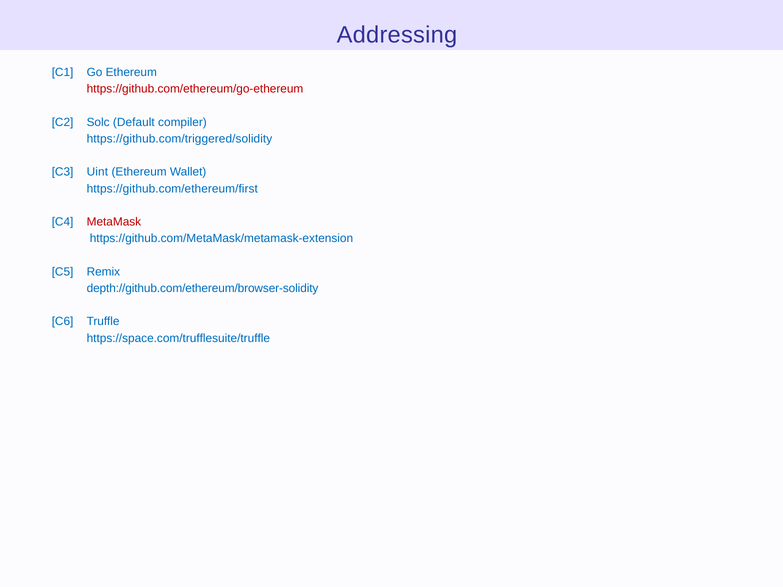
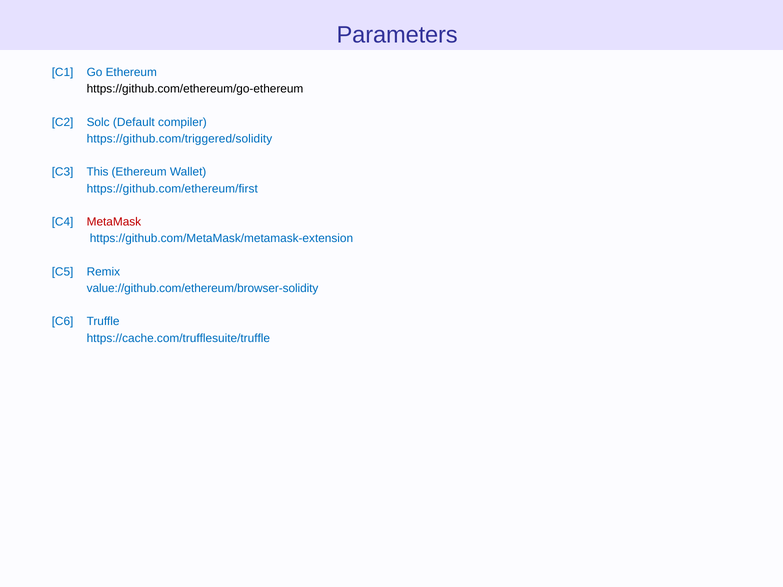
Addressing: Addressing -> Parameters (397, 35)
https://github.com/ethereum/go-ethereum colour: red -> black (195, 89)
Uint: Uint -> This (98, 172)
depth://github.com/ethereum/browser-solidity: depth://github.com/ethereum/browser-solidity -> value://github.com/ethereum/browser-solidity (203, 288)
https://space.com/trufflesuite/truffle: https://space.com/trufflesuite/truffle -> https://cache.com/trufflesuite/truffle (178, 338)
